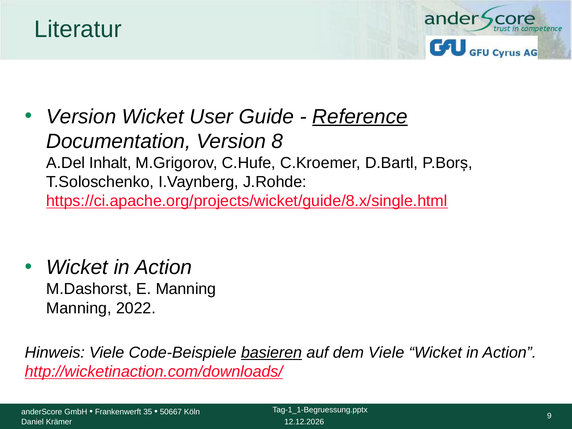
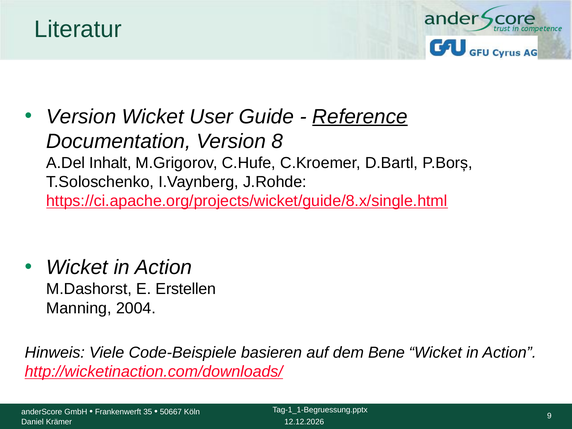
E Manning: Manning -> Erstellen (186, 289)
2022: 2022 -> 2004 (136, 308)
basieren underline: present -> none (271, 353)
dem Viele: Viele -> Bene (386, 353)
